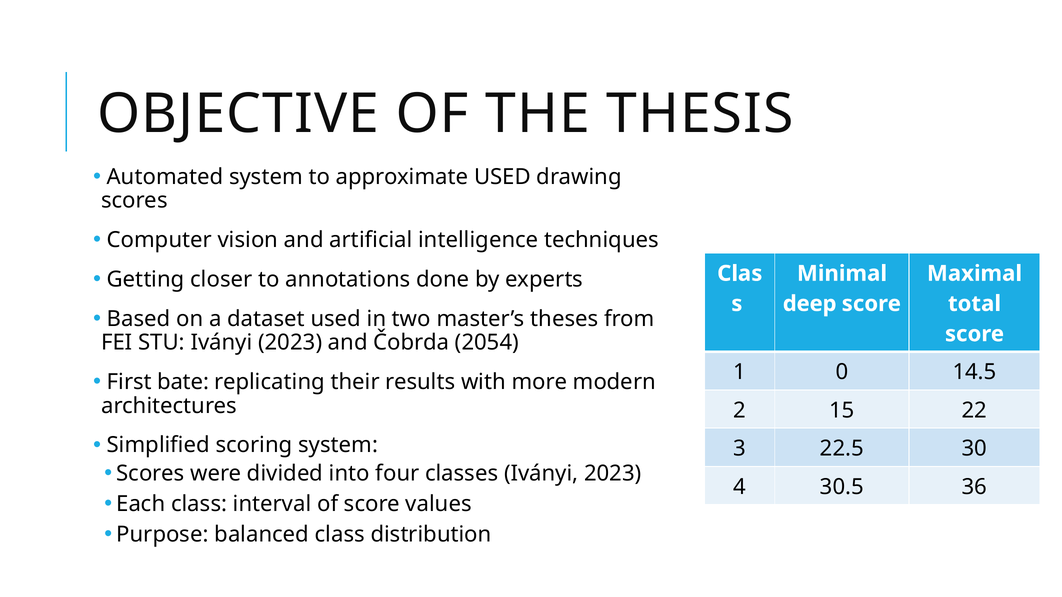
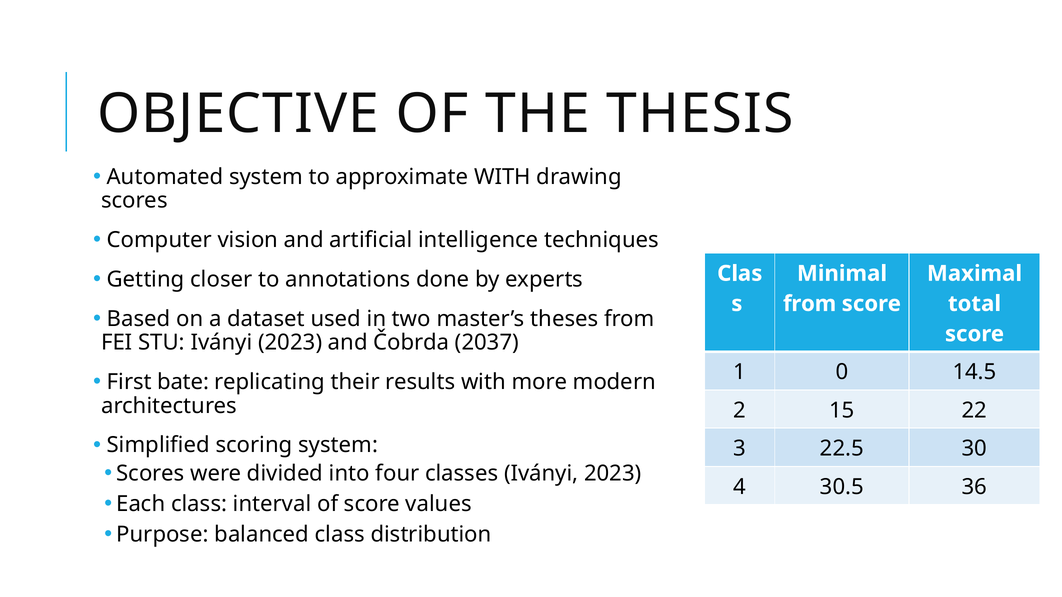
approximate USED: USED -> WITH (502, 177)
deep: deep -> from (810, 304)
2054: 2054 -> 2037 (487, 343)
